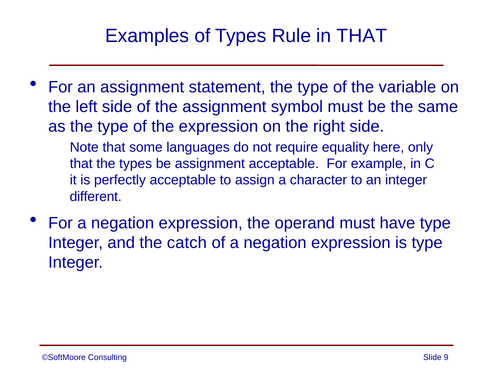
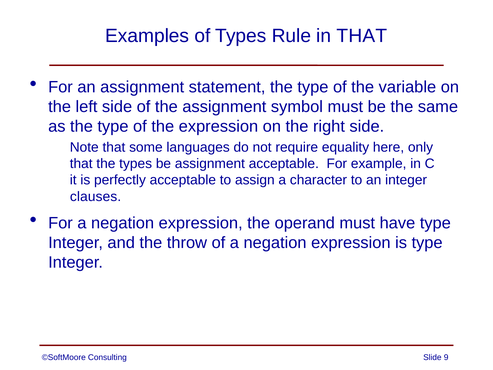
different: different -> clauses (96, 196)
catch: catch -> throw (187, 243)
